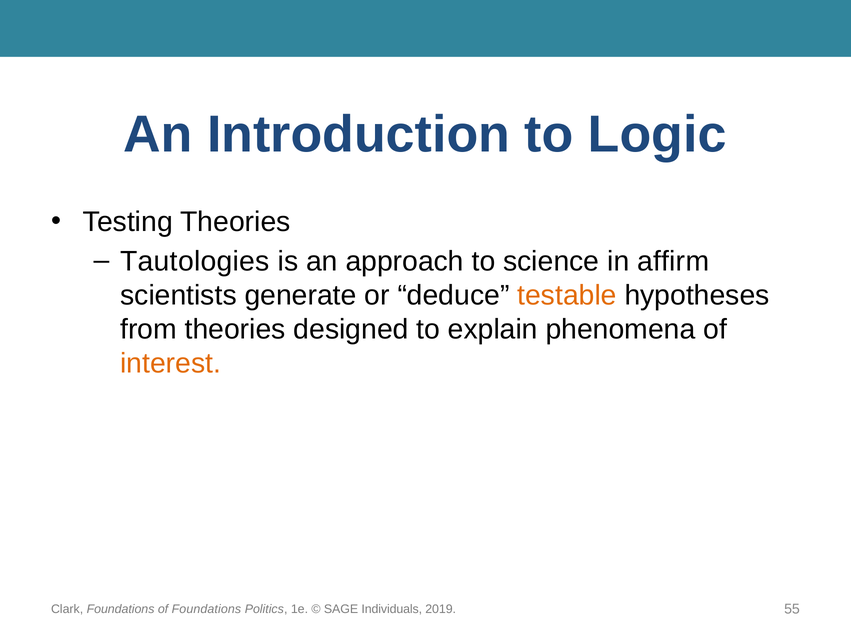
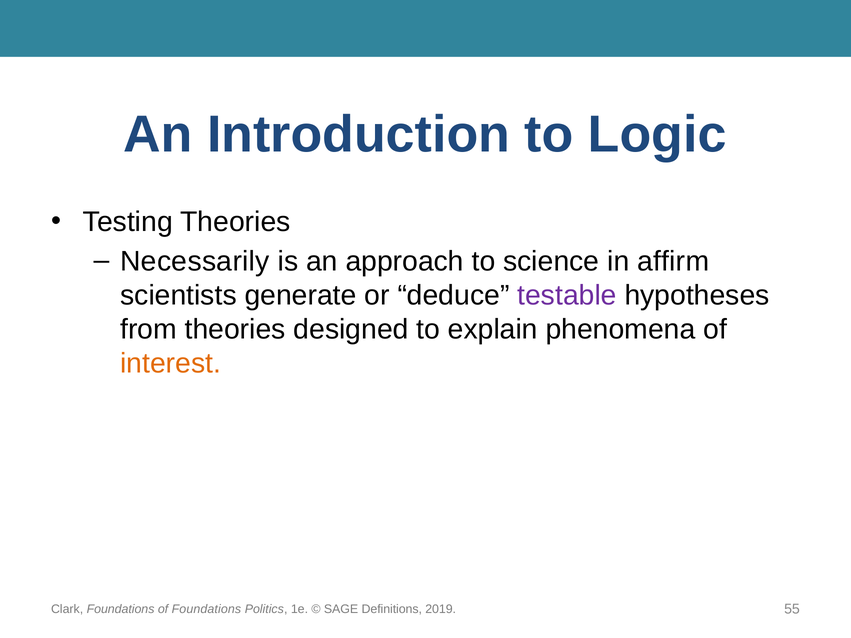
Tautologies: Tautologies -> Necessarily (195, 262)
testable colour: orange -> purple (567, 296)
Individuals: Individuals -> Definitions (392, 609)
